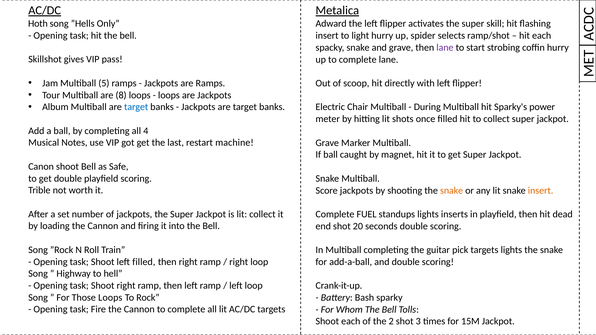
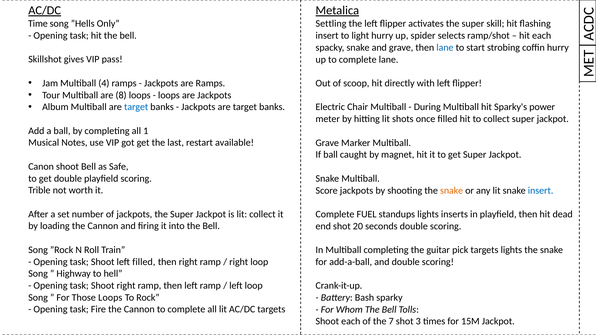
Hoth: Hoth -> Time (38, 24)
Adward: Adward -> Settling (331, 24)
lane colour: purple -> blue (445, 48)
5: 5 -> 4 (104, 83)
4: 4 -> 1 (146, 131)
machine: machine -> available (235, 143)
insert colour: orange -> blue (541, 191)
2: 2 -> 7 (391, 322)
